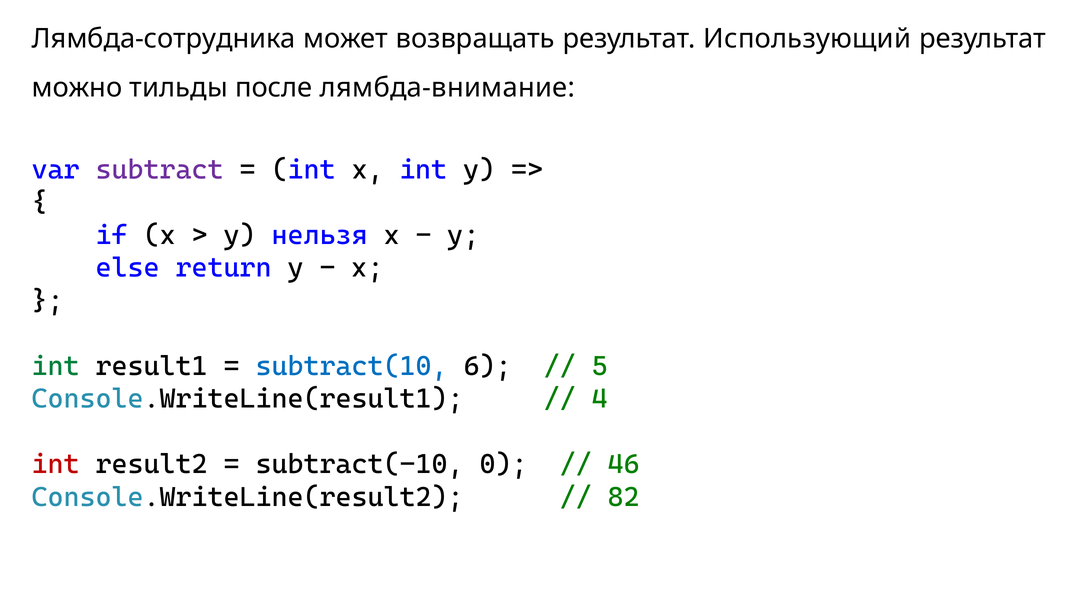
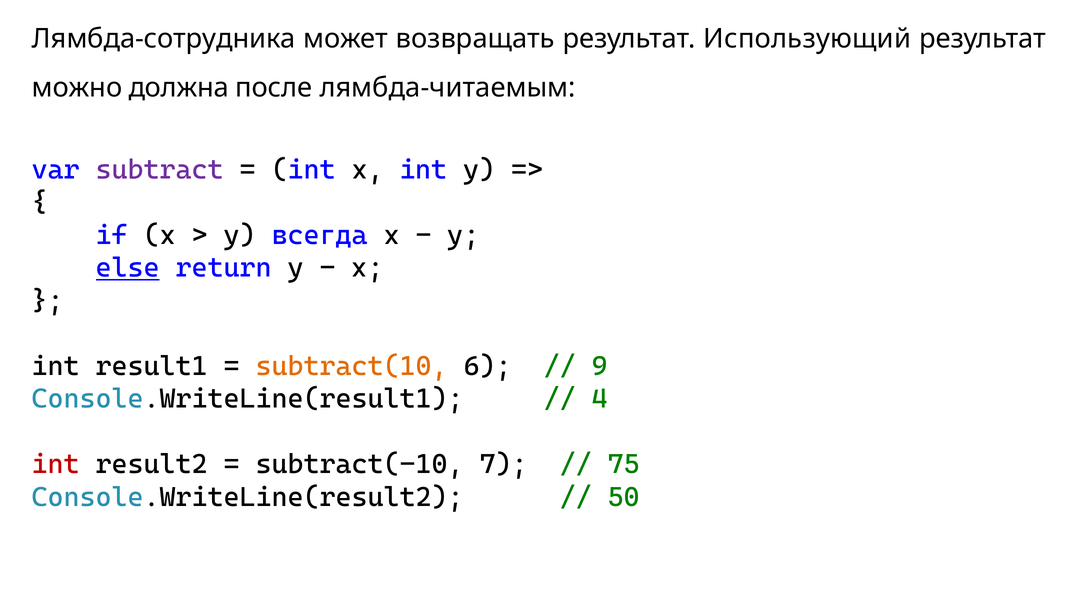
тильды: тильды -> должна (179, 88)
лямбда-внимание: лямбда-внимание -> лямбда-читаемым (448, 88)
нельзя: нельзя -> всегда (320, 235)
else underline: none -> present (128, 268)
int colour: green -> black (56, 366)
subtract(10 colour: blue -> orange (352, 366)
5: 5 -> 9 (600, 366)
0: 0 -> 7 (504, 465)
46: 46 -> 75 (624, 465)
82: 82 -> 50 (624, 497)
